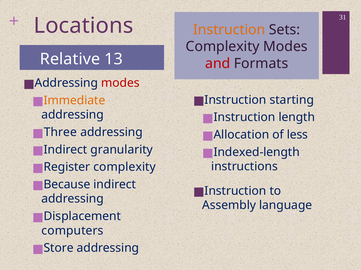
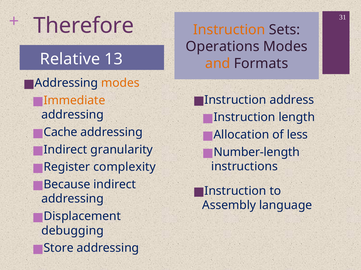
Locations: Locations -> Therefore (84, 26)
Complexity: Complexity -> Operations (223, 47)
and colour: red -> orange (218, 64)
modes colour: red -> orange (120, 83)
starting: starting -> address (292, 100)
Three: Three -> Cache (60, 133)
Indexed-length: Indexed-length -> Number-length (257, 152)
computers: computers -> debugging (73, 231)
